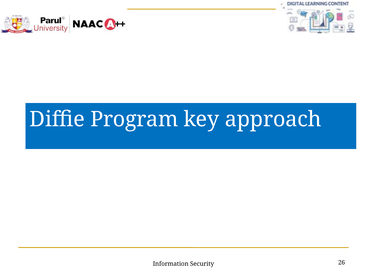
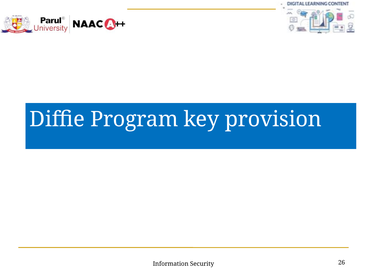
approach: approach -> provision (273, 119)
